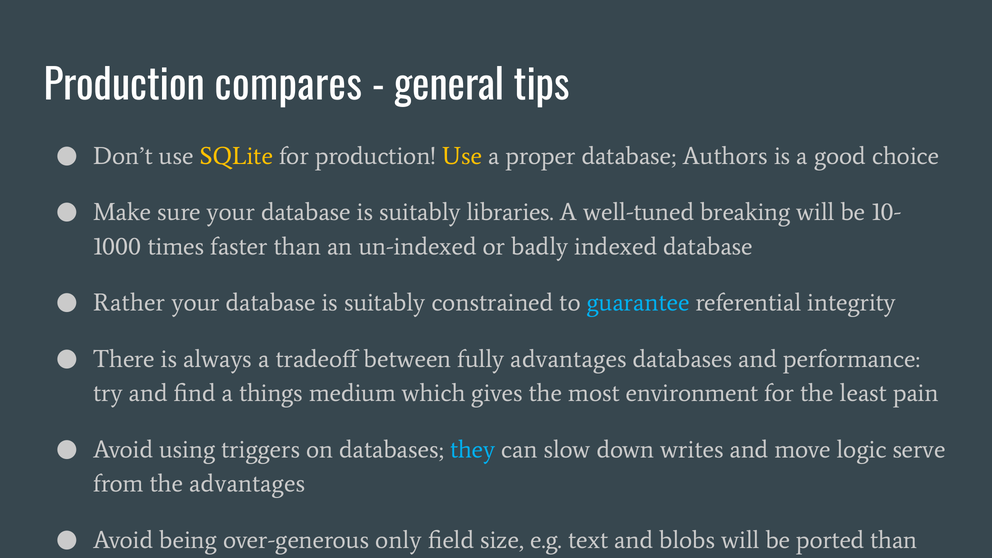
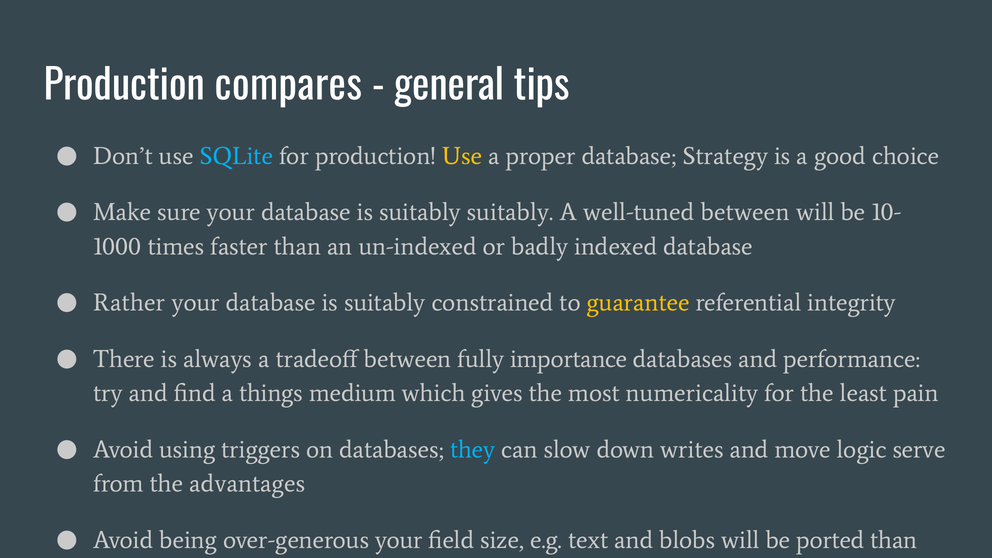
SQLite colour: yellow -> light blue (236, 156)
Authors: Authors -> Strategy (725, 156)
suitably libraries: libraries -> suitably (510, 212)
well-tuned breaking: breaking -> between (745, 212)
guarantee colour: light blue -> yellow (638, 303)
fully advantages: advantages -> importance (569, 359)
environment: environment -> numericality (692, 393)
over-generous only: only -> your (399, 540)
